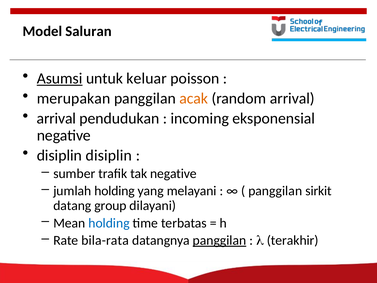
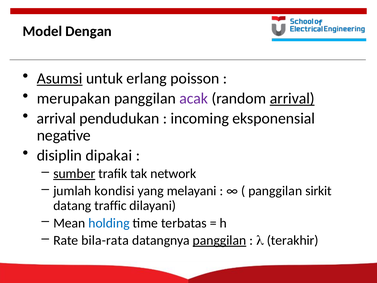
Saluran: Saluran -> Dengan (89, 31)
keluar: keluar -> erlang (147, 78)
acak colour: orange -> purple (194, 98)
arrival underline: none -> present (292, 98)
disiplin disiplin: disiplin -> dipakai (109, 155)
sumber underline: none -> present (74, 173)
tak negative: negative -> network (173, 173)
jumlah holding: holding -> kondisi (114, 191)
group: group -> traffic (110, 206)
